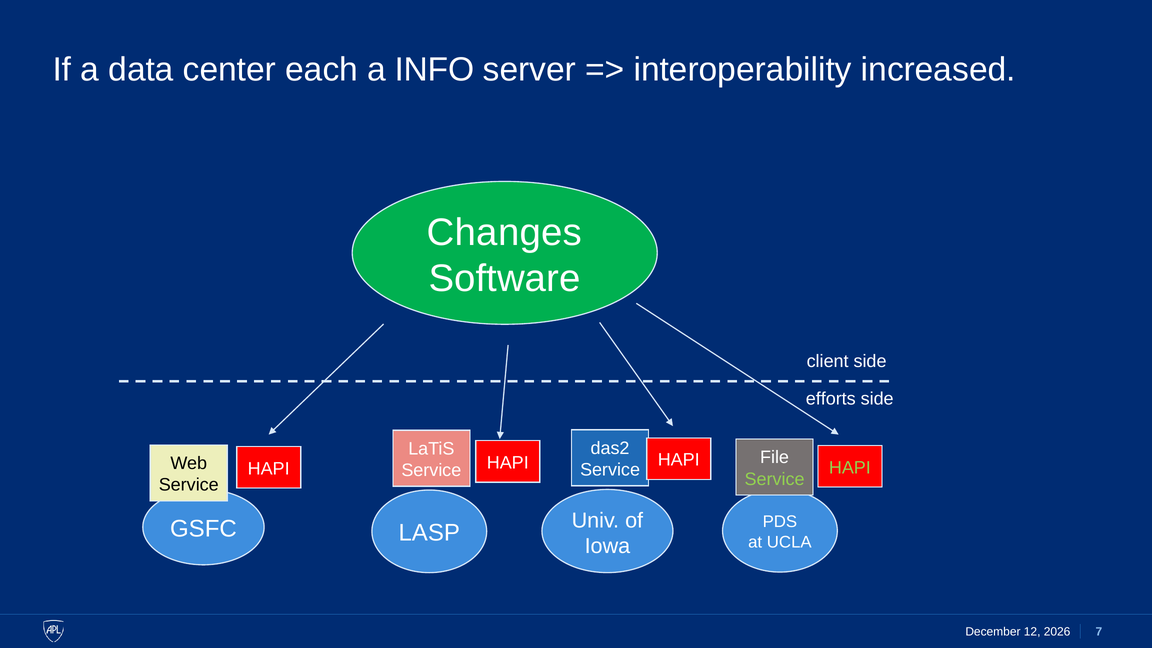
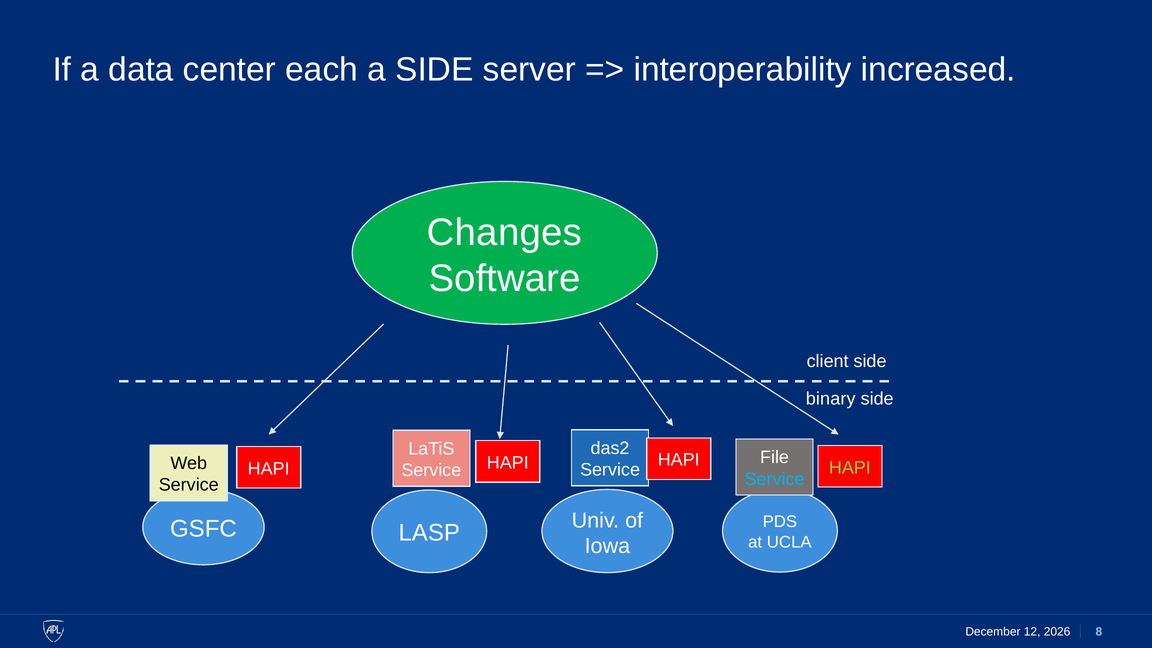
a INFO: INFO -> SIDE (434, 70)
efforts: efforts -> binary (831, 399)
Service colour: light green -> light blue (775, 479)
7: 7 -> 8 (1099, 632)
